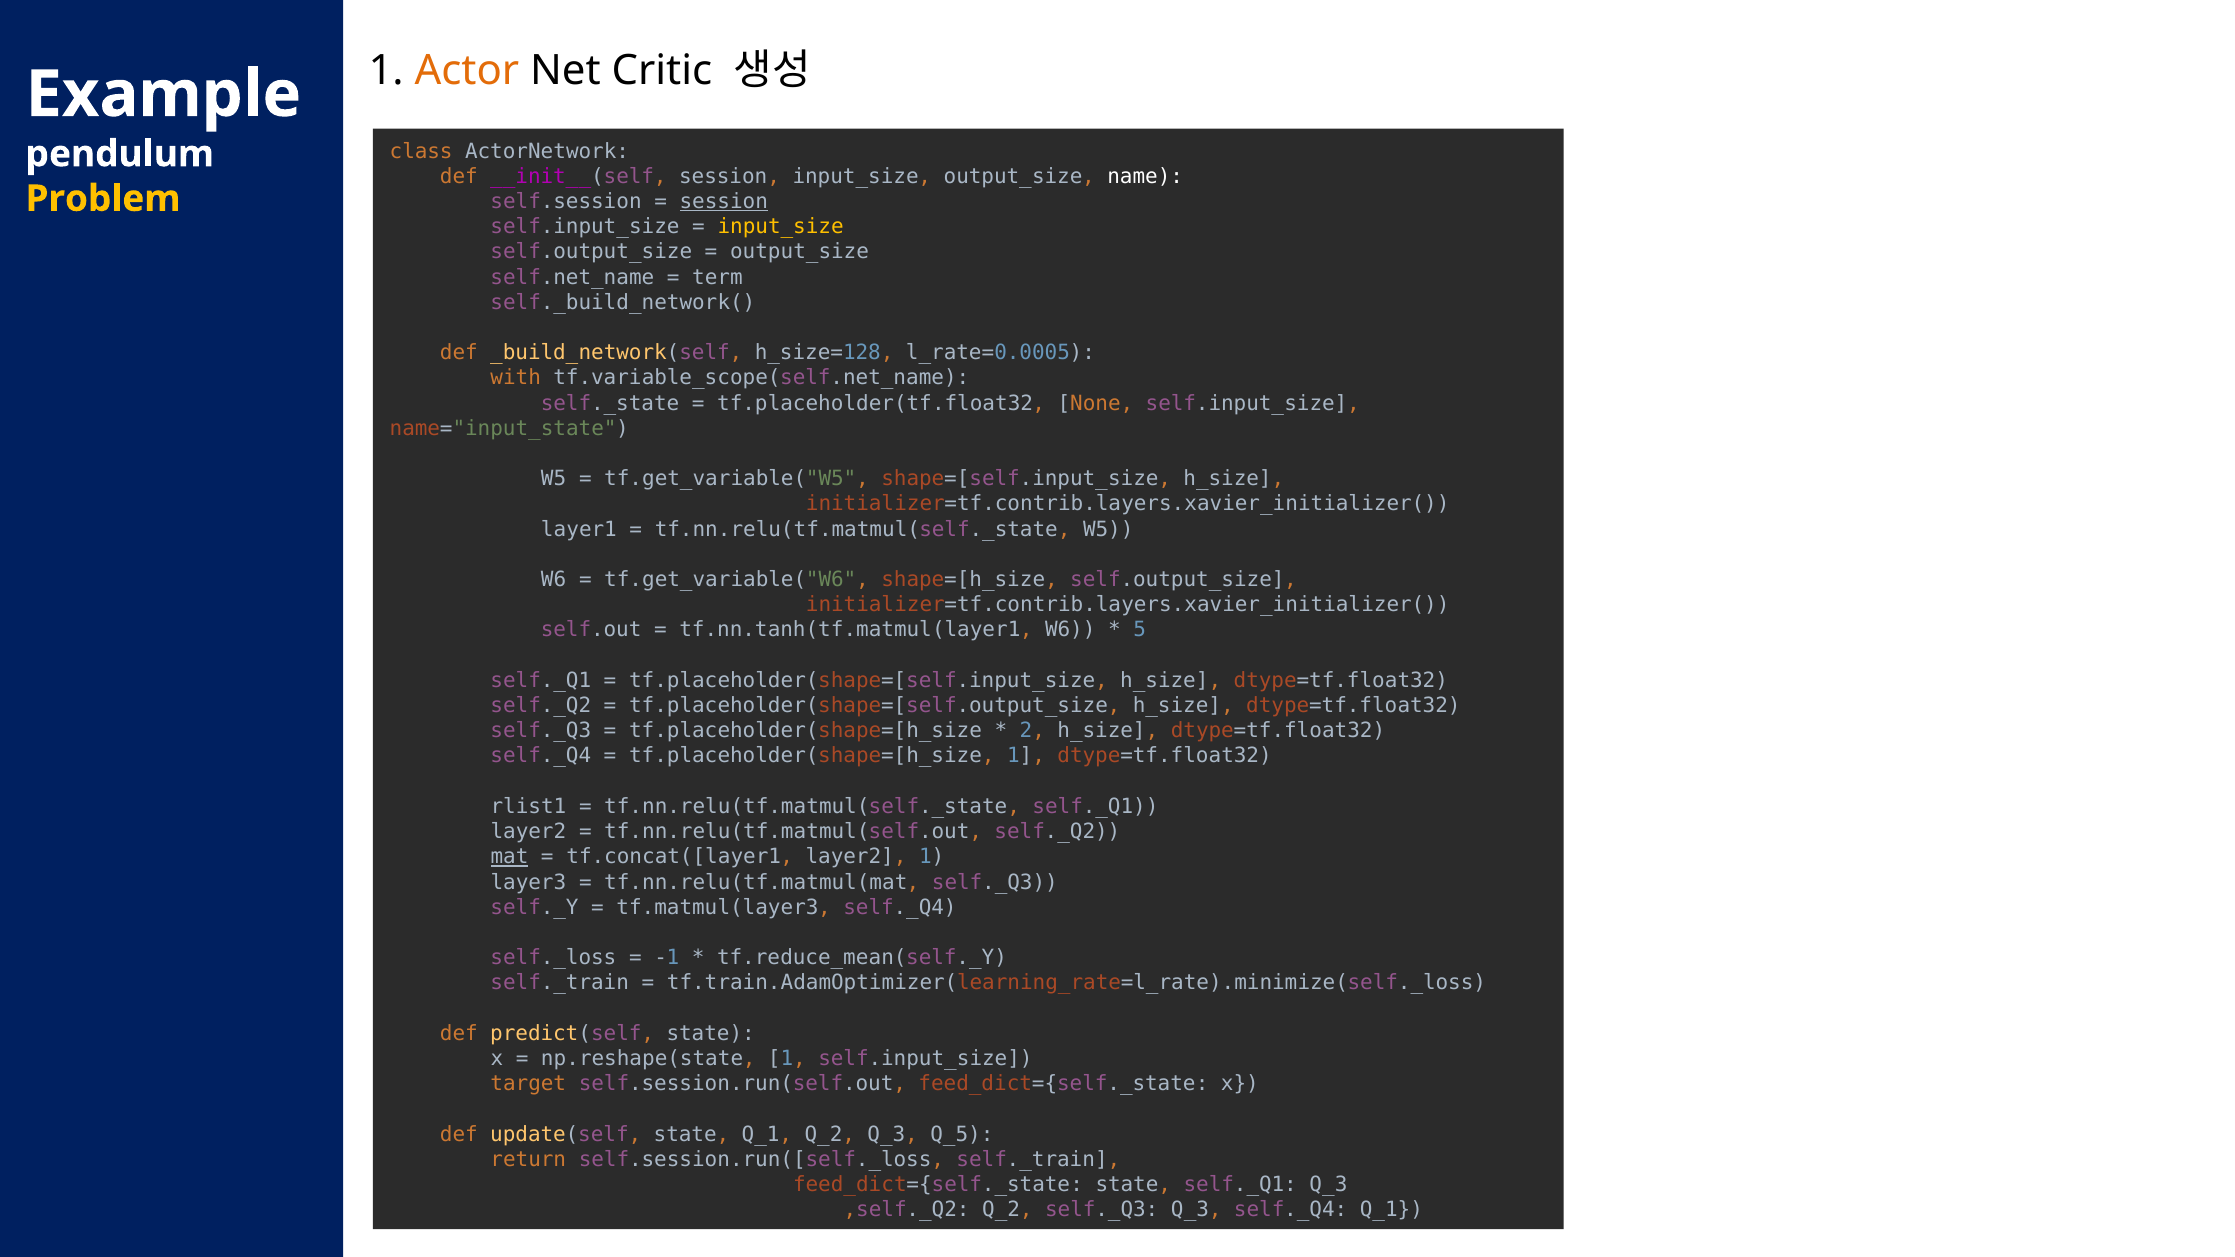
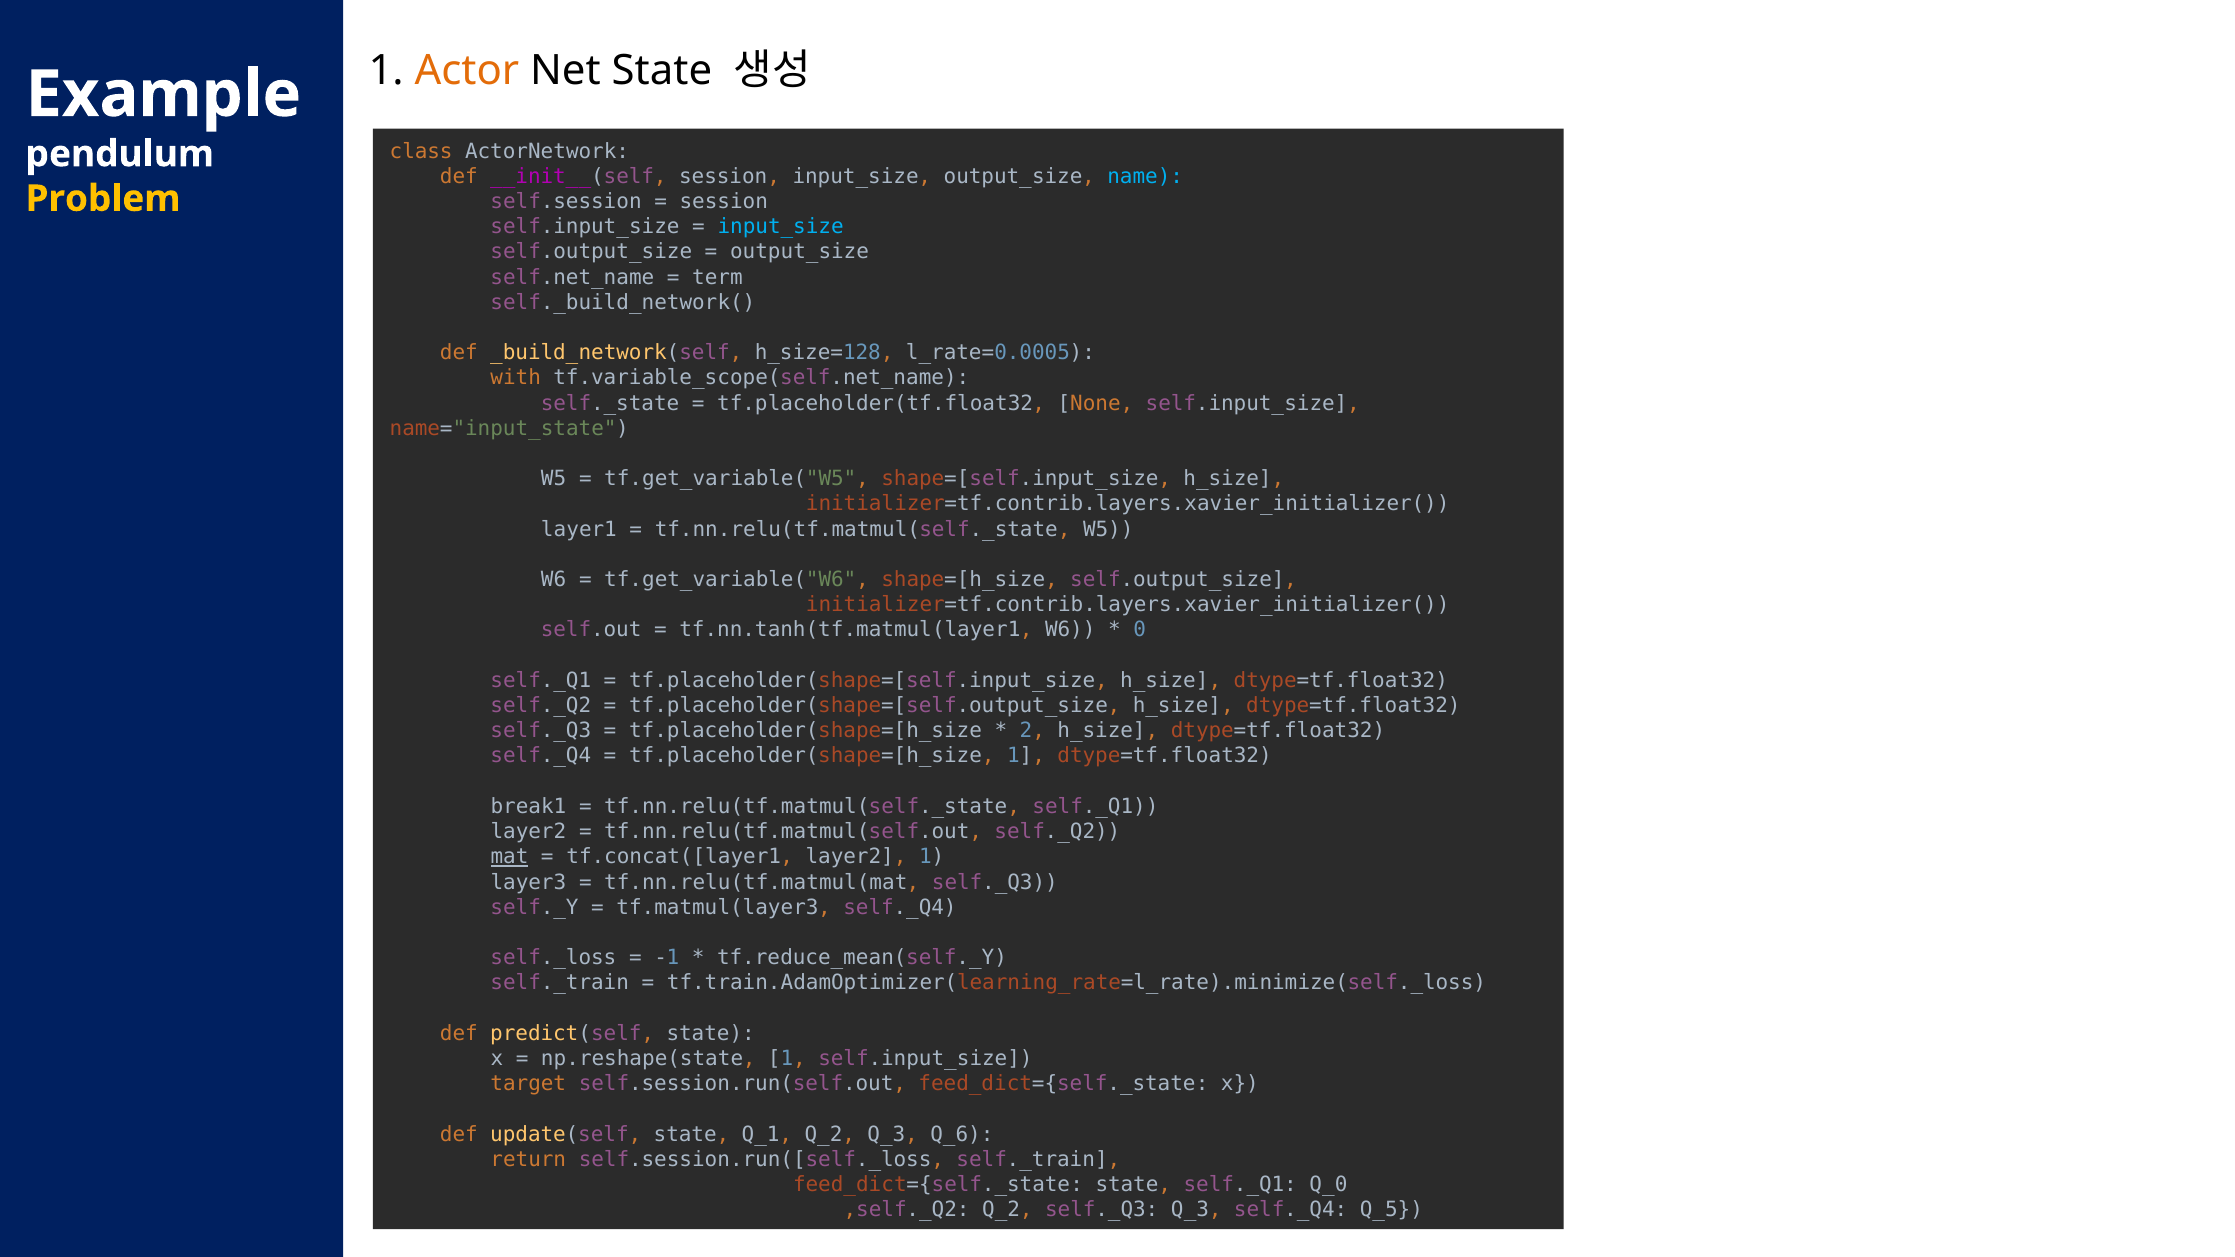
Net Critic: Critic -> State (662, 70)
name colour: white -> light blue (1145, 176)
session underline: present -> none (724, 202)
input_size colour: yellow -> light blue (781, 227)
5: 5 -> 0 (1140, 630)
rlist1: rlist1 -> break1 (528, 807)
Q_5: Q_5 -> Q_6 (962, 1134)
self._Q1 Q_3: Q_3 -> Q_0 (1328, 1185)
self._Q4 Q_1: Q_1 -> Q_5 (1391, 1210)
